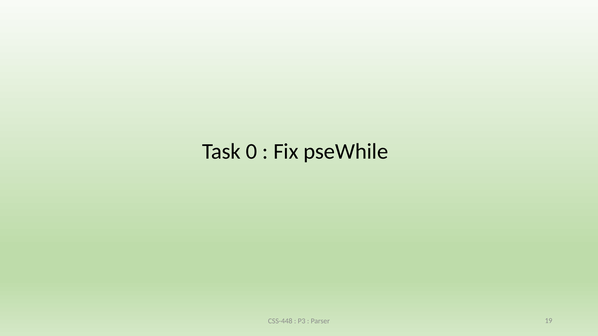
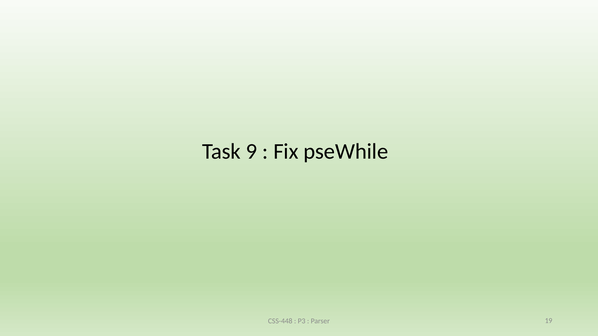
0: 0 -> 9 (252, 152)
